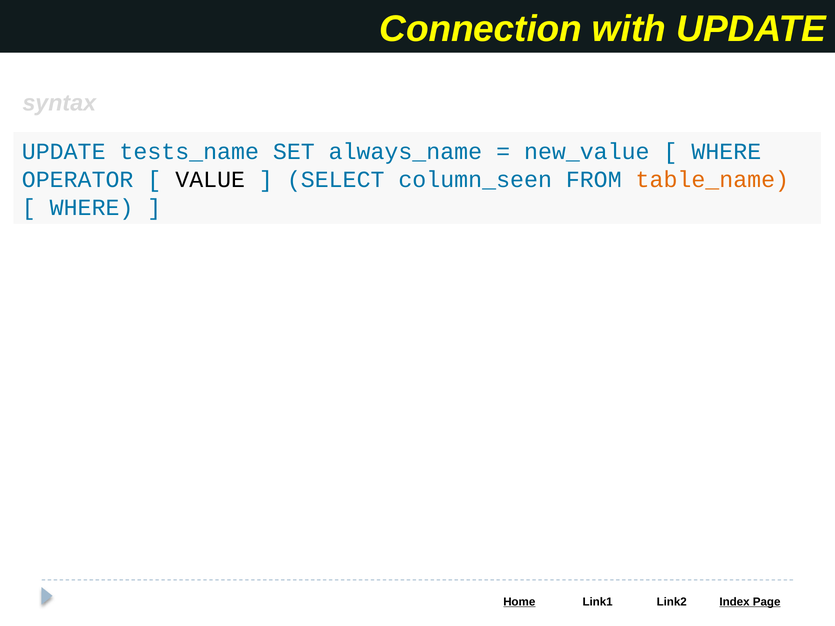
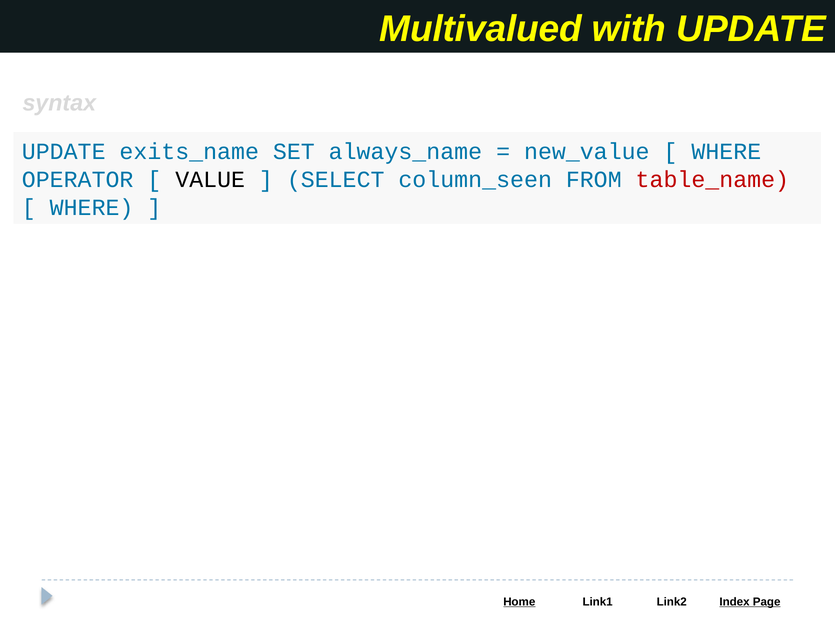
Connection: Connection -> Multivalued (481, 29)
tests_name: tests_name -> exits_name (189, 152)
table_name colour: orange -> red (712, 180)
